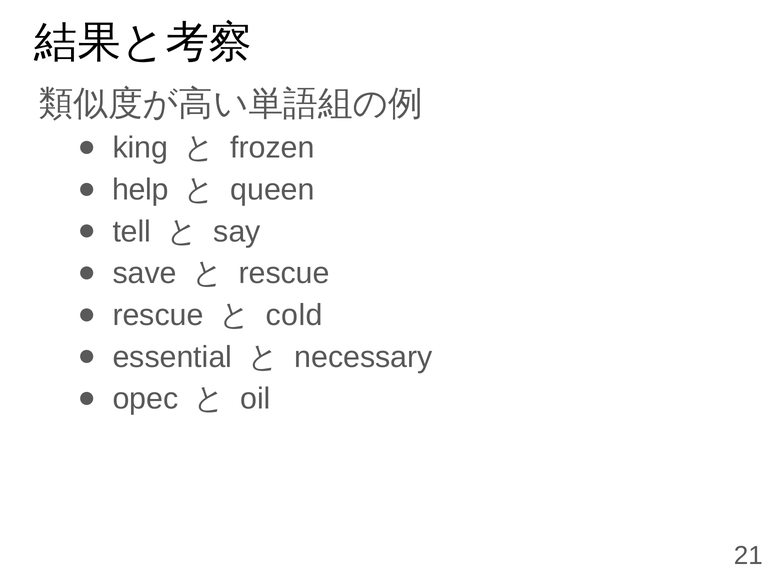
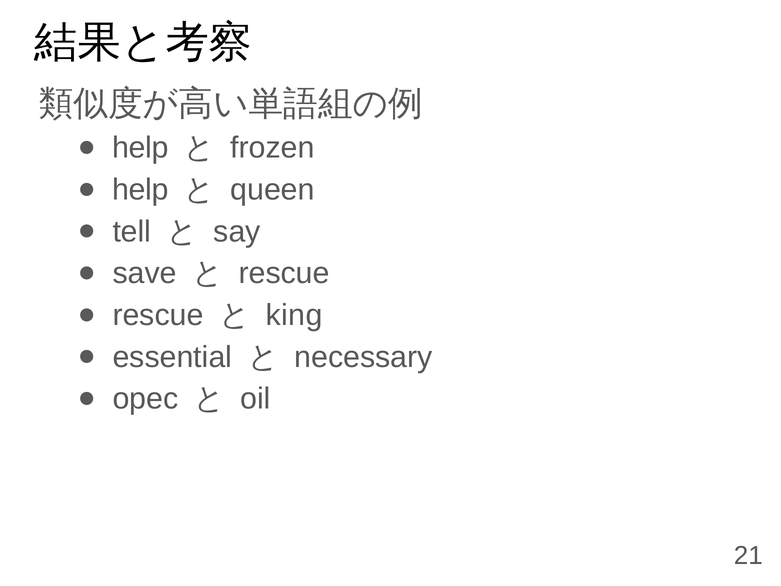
king: king -> help (140, 148)
cold: cold -> king (294, 315)
